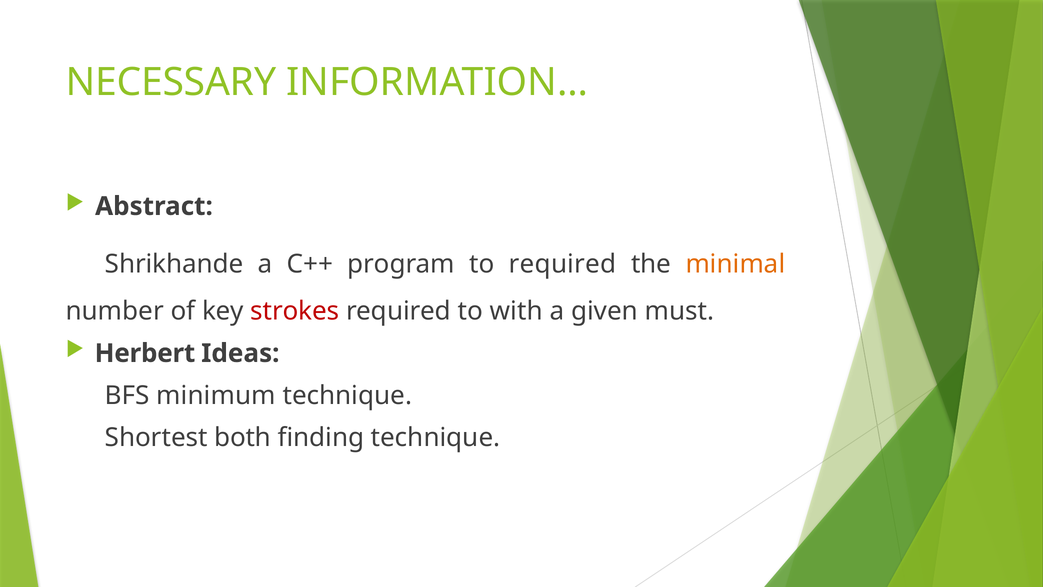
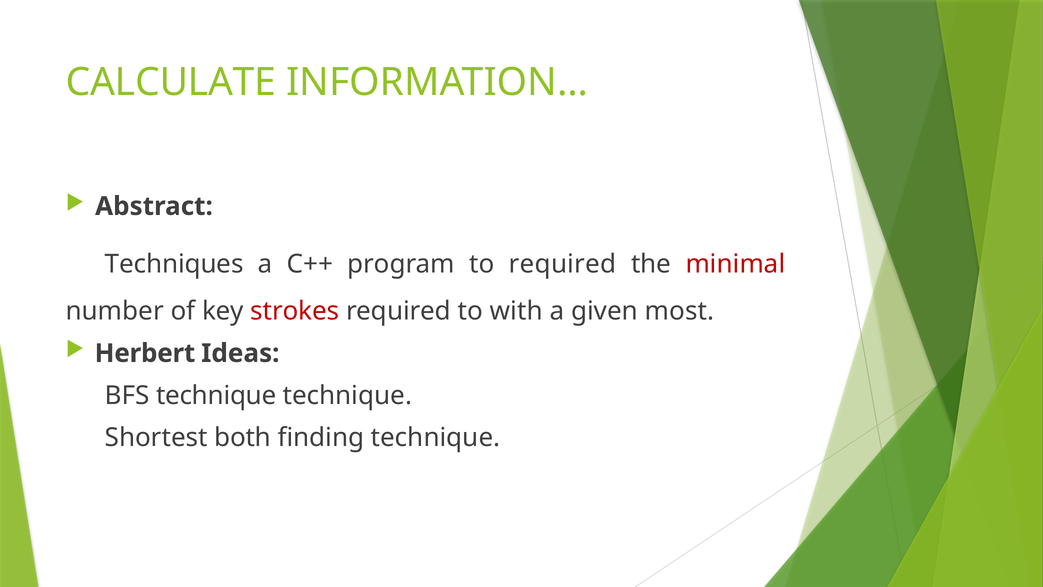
NECESSARY: NECESSARY -> CALCULATE (171, 82)
Shrikhande: Shrikhande -> Techniques (174, 264)
minimal colour: orange -> red (735, 264)
must: must -> most (679, 311)
BFS minimum: minimum -> technique (216, 395)
